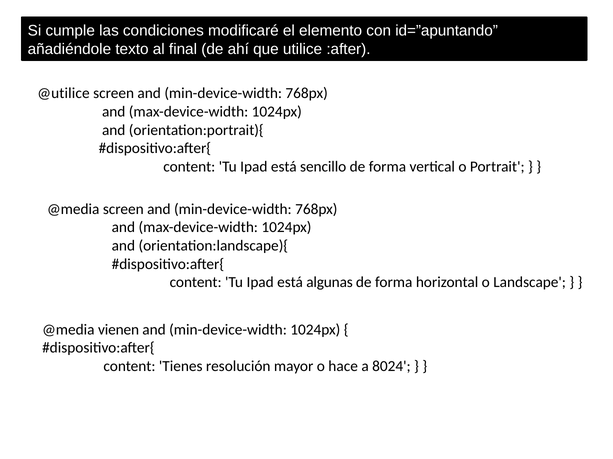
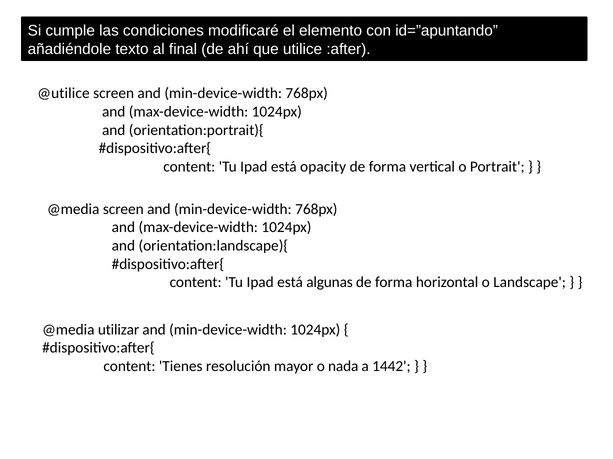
sencillo: sencillo -> opacity (323, 167)
vienen: vienen -> utilizar (119, 330)
hace: hace -> nada (343, 367)
8024: 8024 -> 1442 (391, 367)
